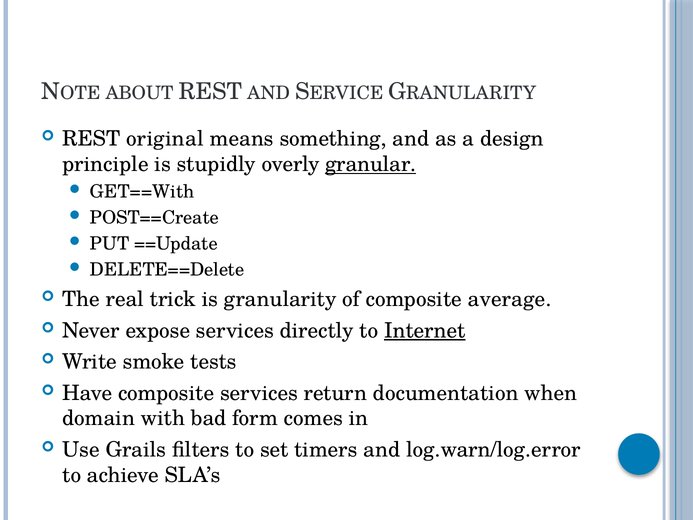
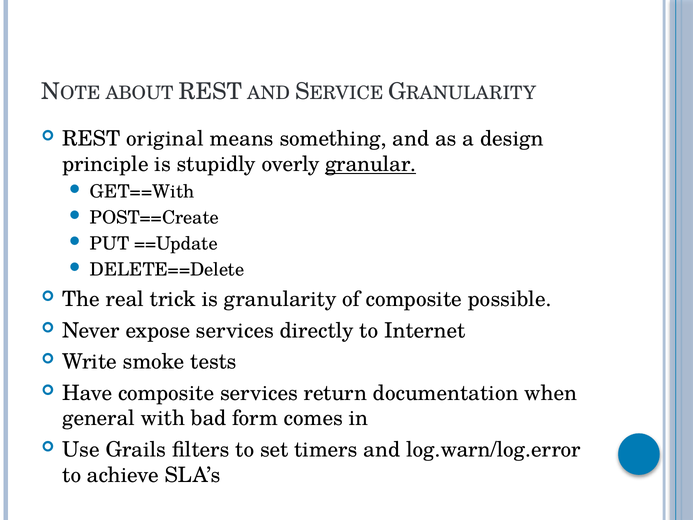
average: average -> possible (510, 299)
Internet underline: present -> none (425, 331)
domain: domain -> general (99, 418)
